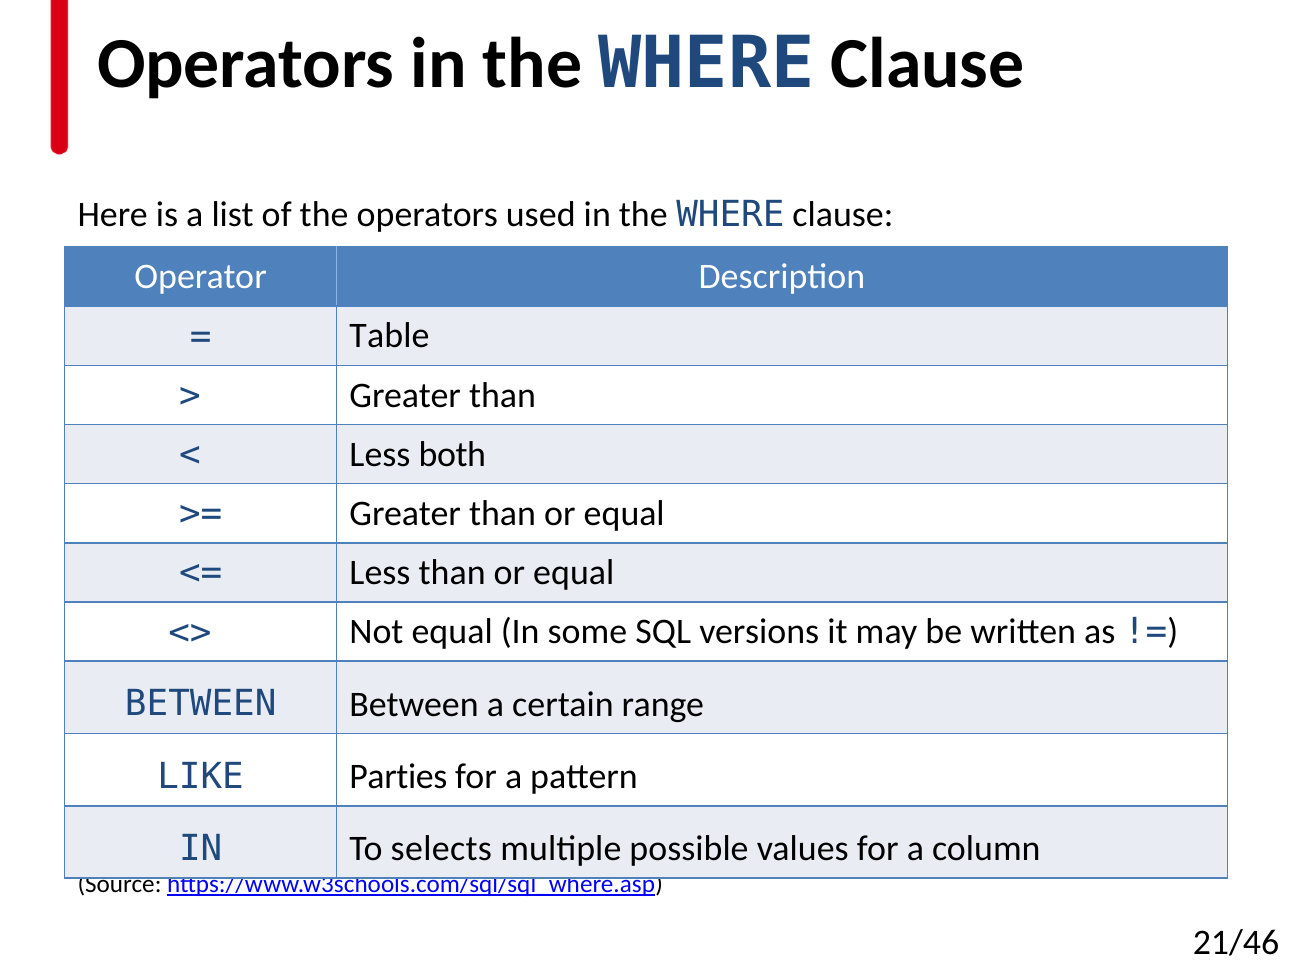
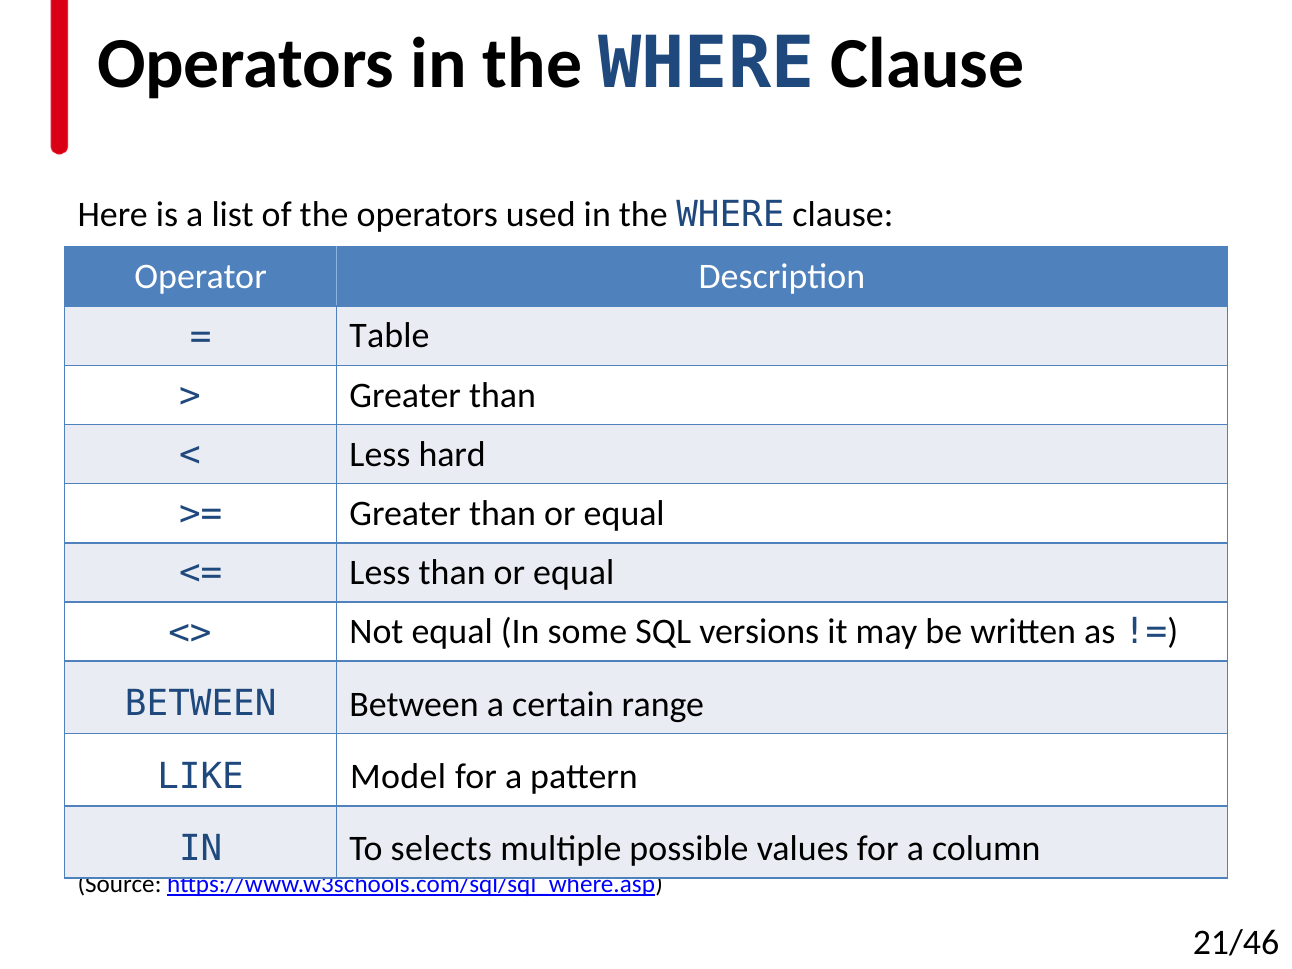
both: both -> hard (452, 454)
Parties: Parties -> Model (398, 777)
